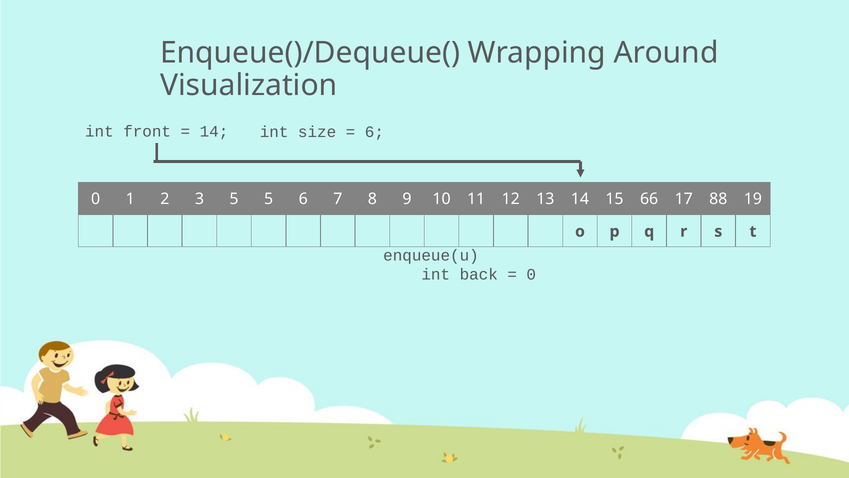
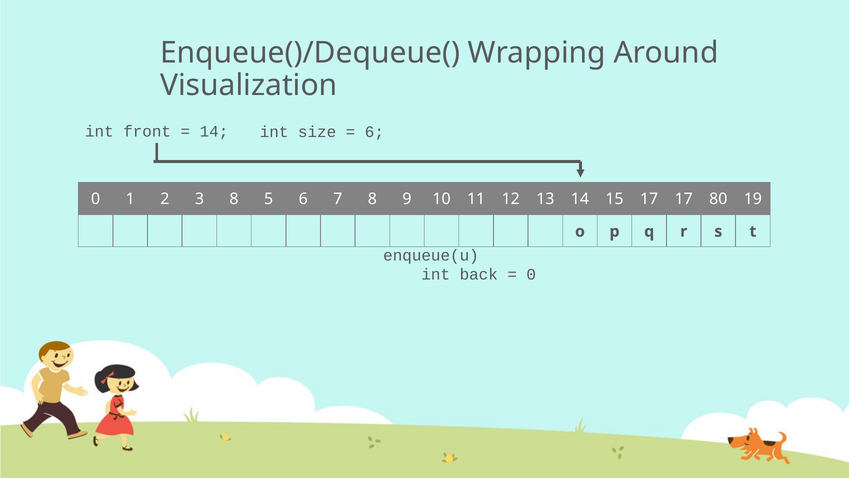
3 5: 5 -> 8 (234, 199)
15 66: 66 -> 17 (649, 199)
88: 88 -> 80 (718, 199)
